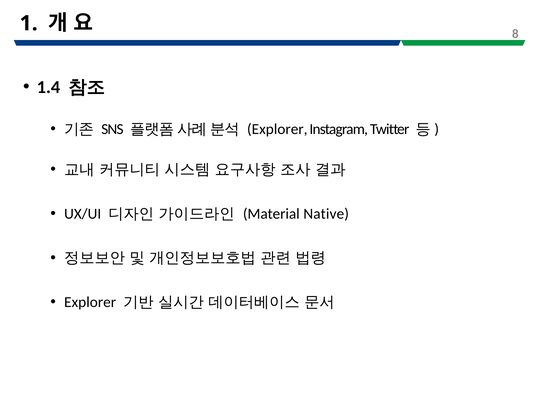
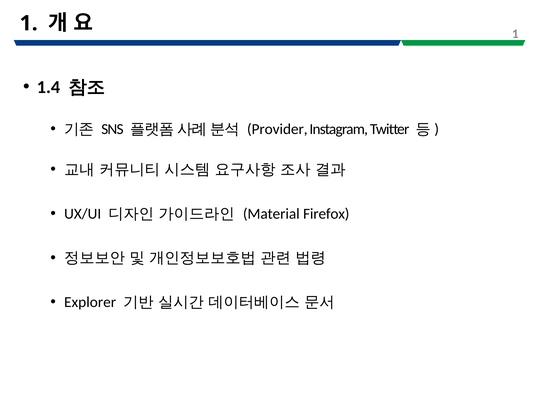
8: 8 -> 1 (515, 34)
Explorer: Explorer -> Provider (277, 129)
Native: Native -> Firefox (326, 214)
